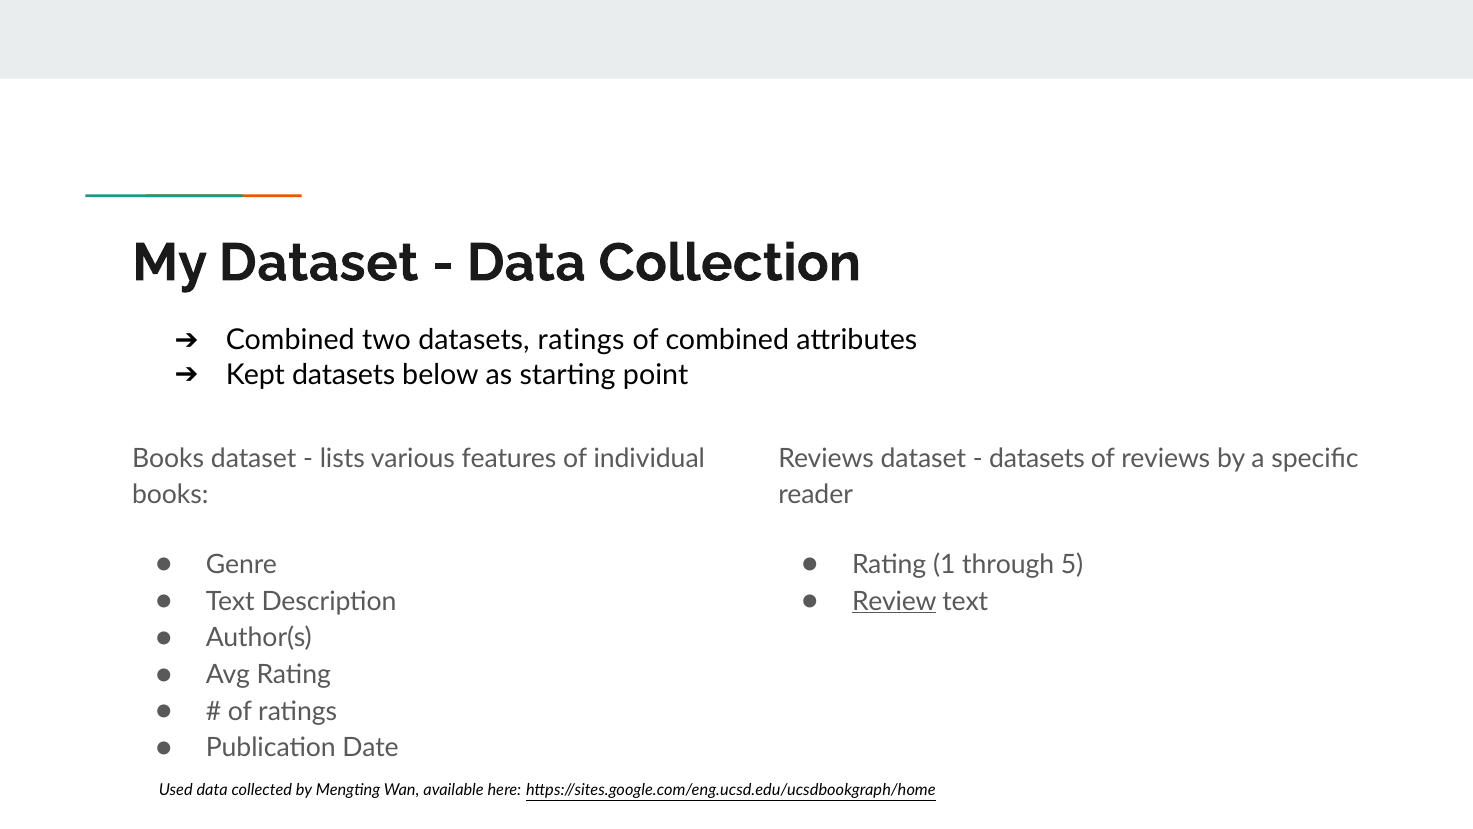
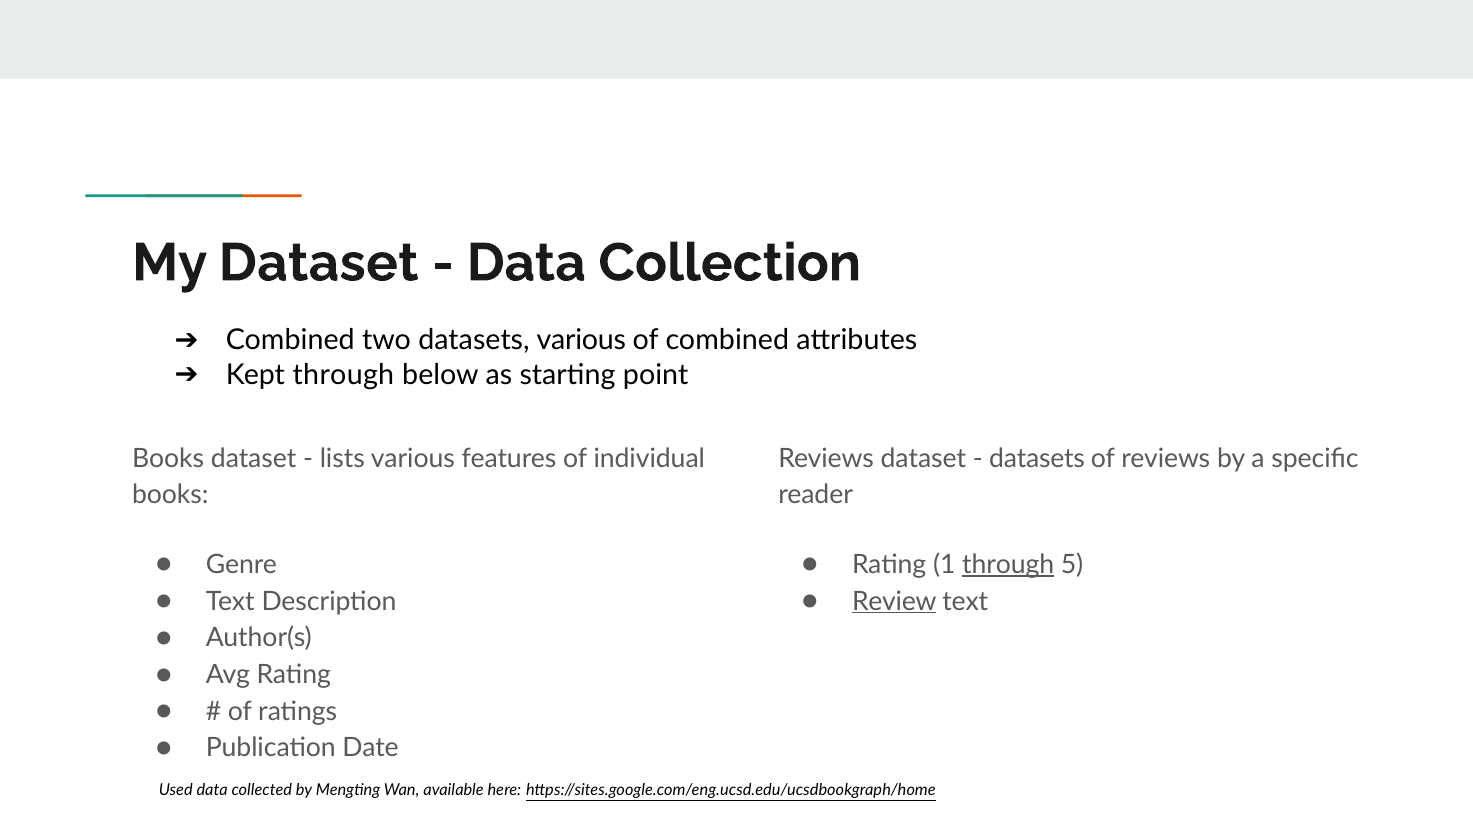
datasets ratings: ratings -> various (581, 340)
Kept datasets: datasets -> through (343, 375)
through underline: none -> present (1008, 564)
